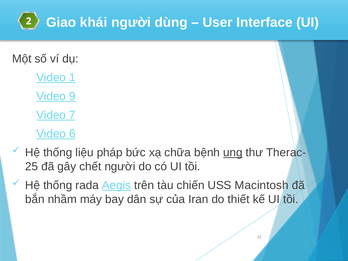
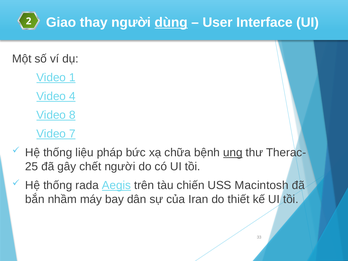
khái: khái -> thay (94, 22)
dùng underline: none -> present (171, 22)
9: 9 -> 4 (72, 96)
7: 7 -> 8 (72, 115)
6: 6 -> 7 (72, 134)
